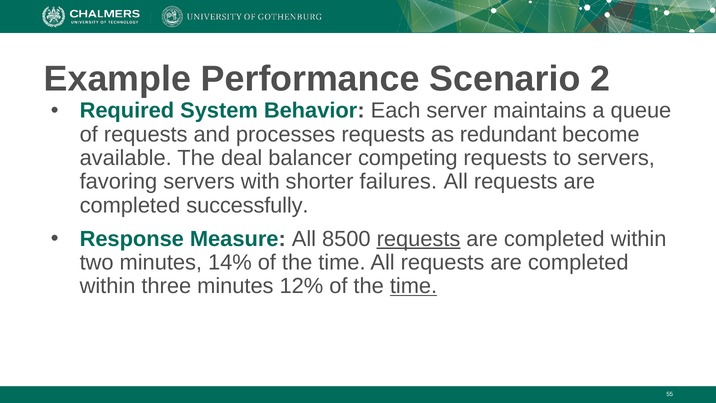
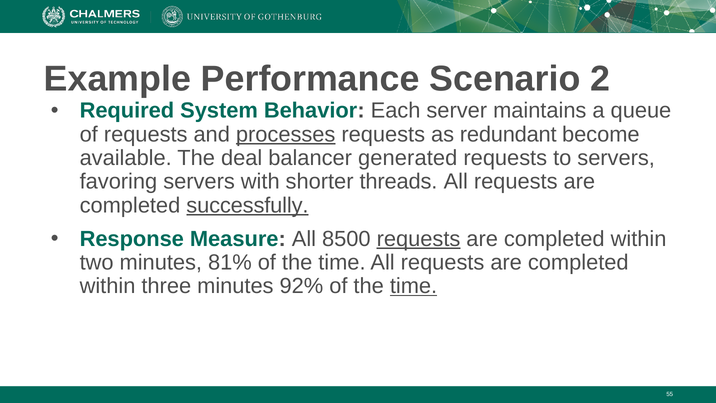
processes underline: none -> present (286, 134)
competing: competing -> generated (408, 158)
failures: failures -> threads (398, 182)
successfully underline: none -> present (247, 205)
14%: 14% -> 81% (230, 262)
12%: 12% -> 92% (301, 286)
